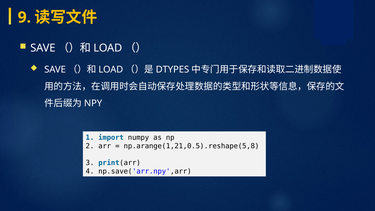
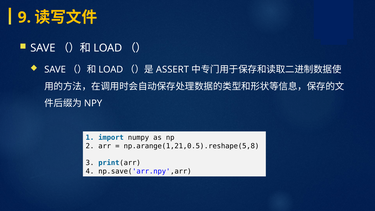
DTYPES: DTYPES -> ASSERT (172, 70)
